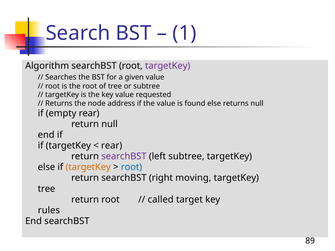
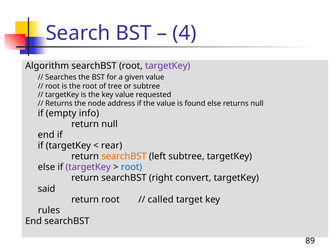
1: 1 -> 4 (184, 33)
empty rear: rear -> info (89, 113)
searchBST colour: purple -> orange (124, 157)
targetKey colour: orange -> purple (88, 167)
moving: moving -> convert (193, 178)
tree: tree -> said (47, 189)
